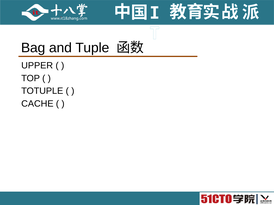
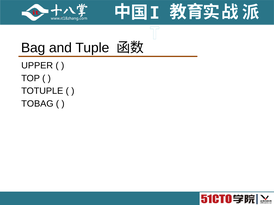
CACHE: CACHE -> TOBAG (37, 104)
